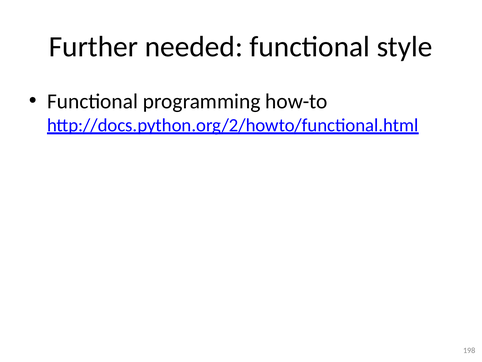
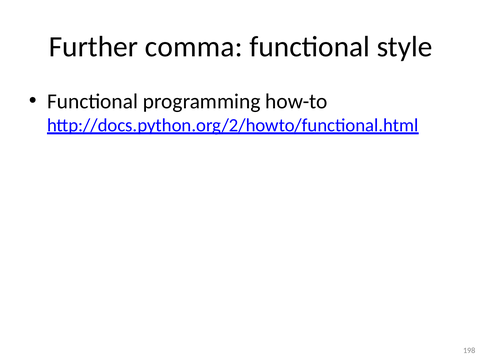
needed: needed -> comma (194, 47)
